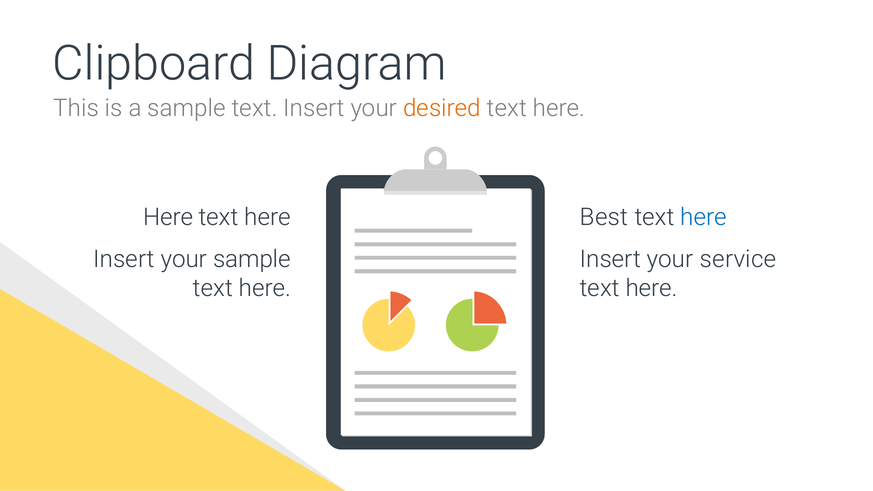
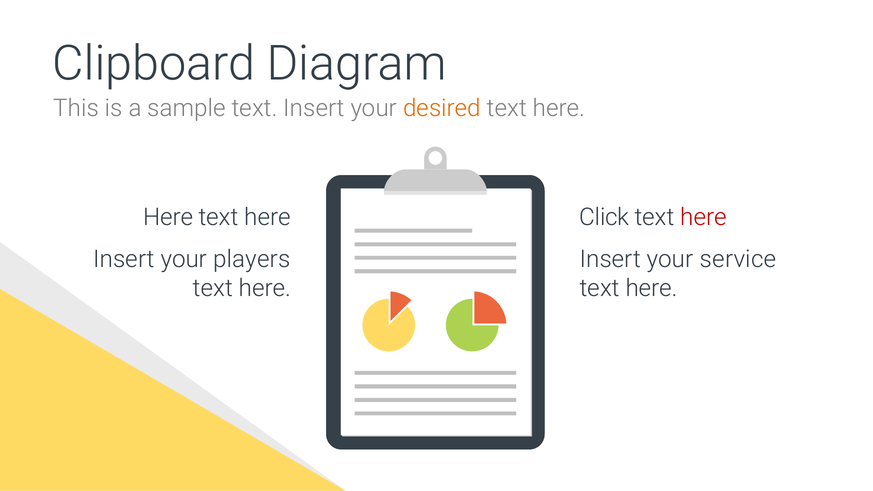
Best: Best -> Click (604, 218)
here colour: blue -> red (704, 218)
your sample: sample -> players (252, 259)
